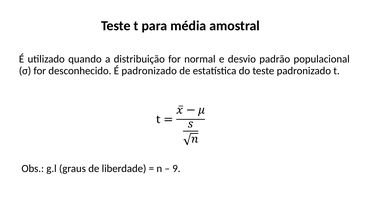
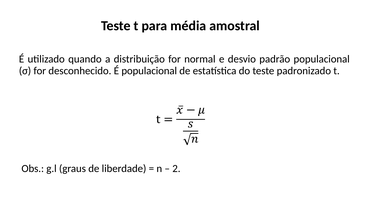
É padronizado: padronizado -> populacional (149, 71)
9: 9 -> 2 (176, 168)
